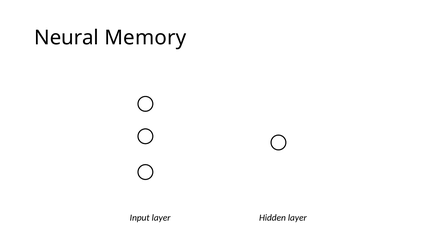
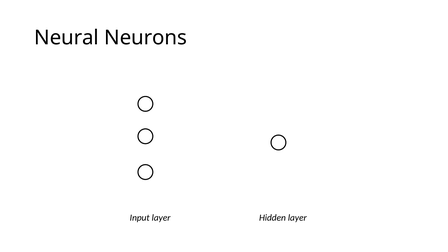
Memory: Memory -> Neurons (146, 38)
